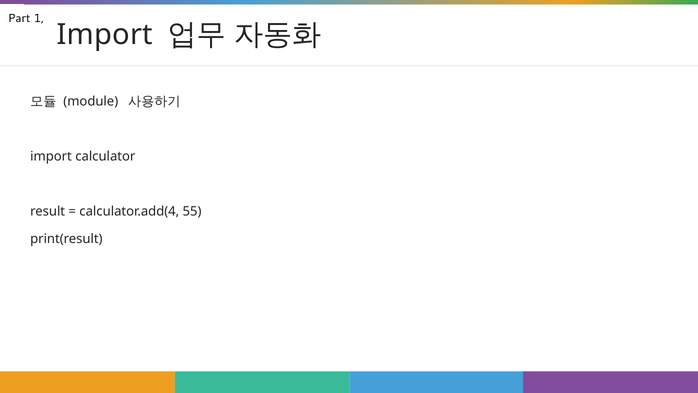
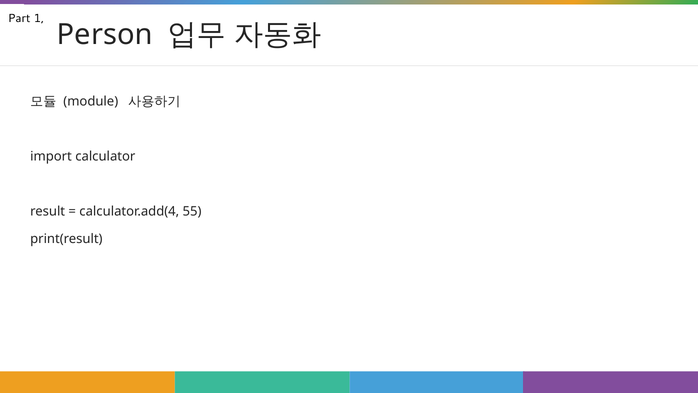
Import: Import -> Person (105, 35)
